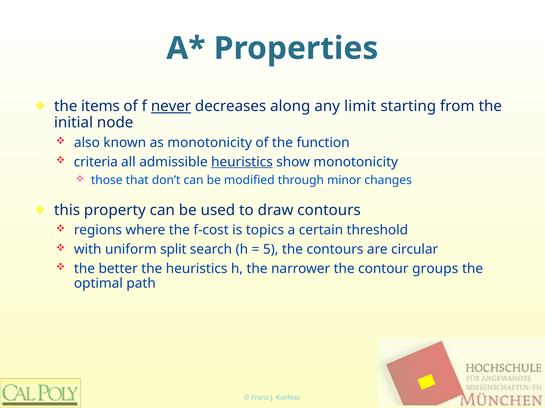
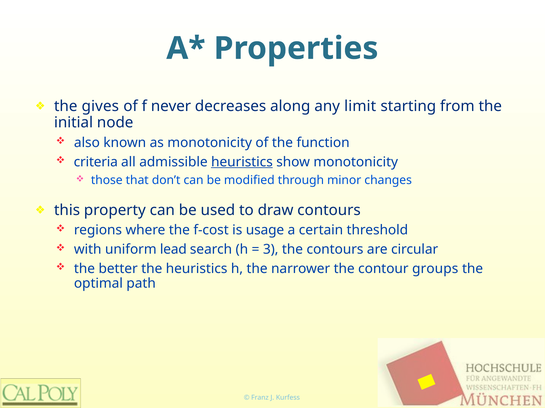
items: items -> gives (100, 106)
never underline: present -> none (171, 106)
topics: topics -> usage (265, 231)
split: split -> lead (173, 250)
5: 5 -> 3 (271, 250)
